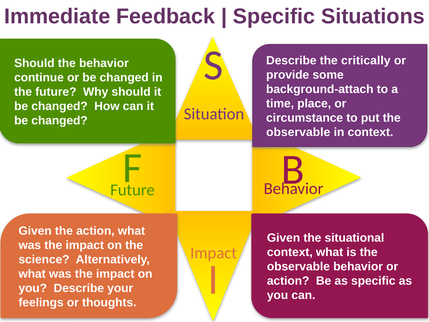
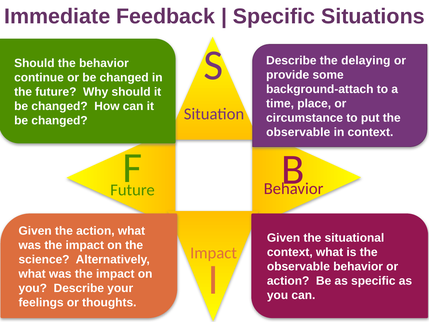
critically: critically -> delaying (366, 60)
